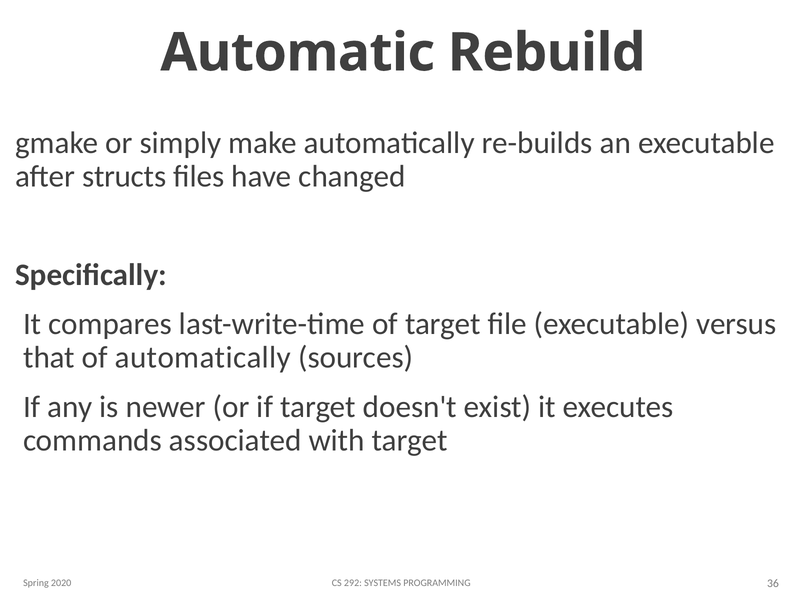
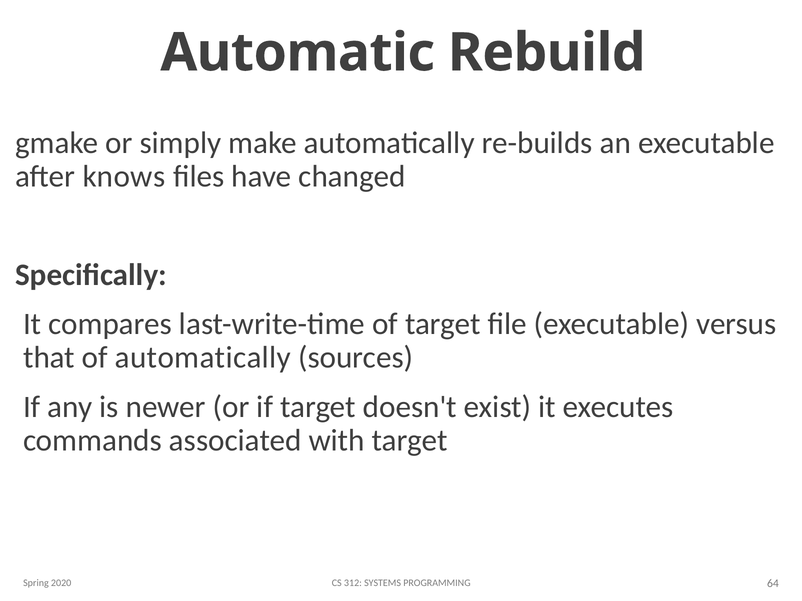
structs: structs -> knows (124, 177)
292: 292 -> 312 (353, 583)
36: 36 -> 64 (773, 584)
